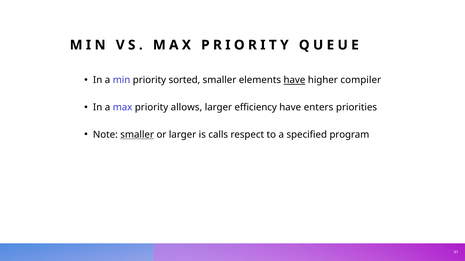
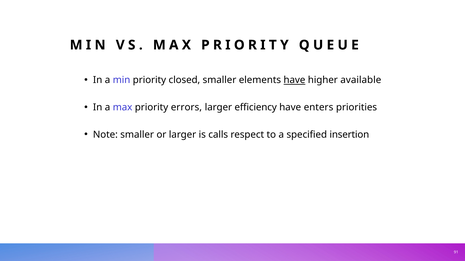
sorted: sorted -> closed (184, 80)
compiler: compiler -> available (361, 80)
allows: allows -> errors (186, 108)
smaller underline: present -> none (137, 135)
program: program -> insertion (349, 135)
